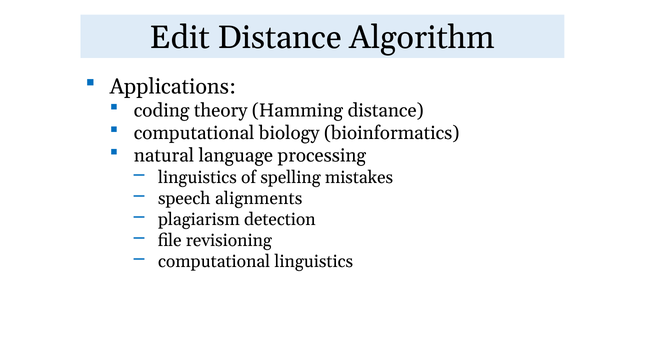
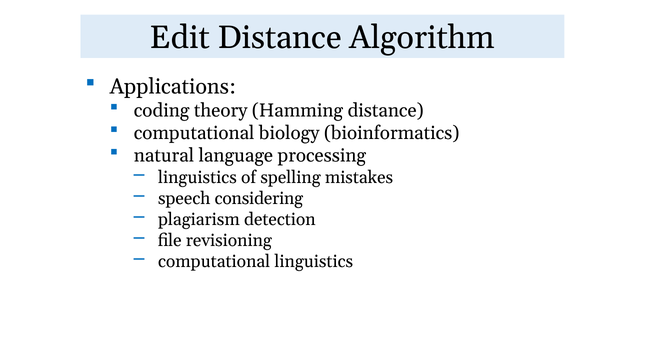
alignments: alignments -> considering (259, 198)
